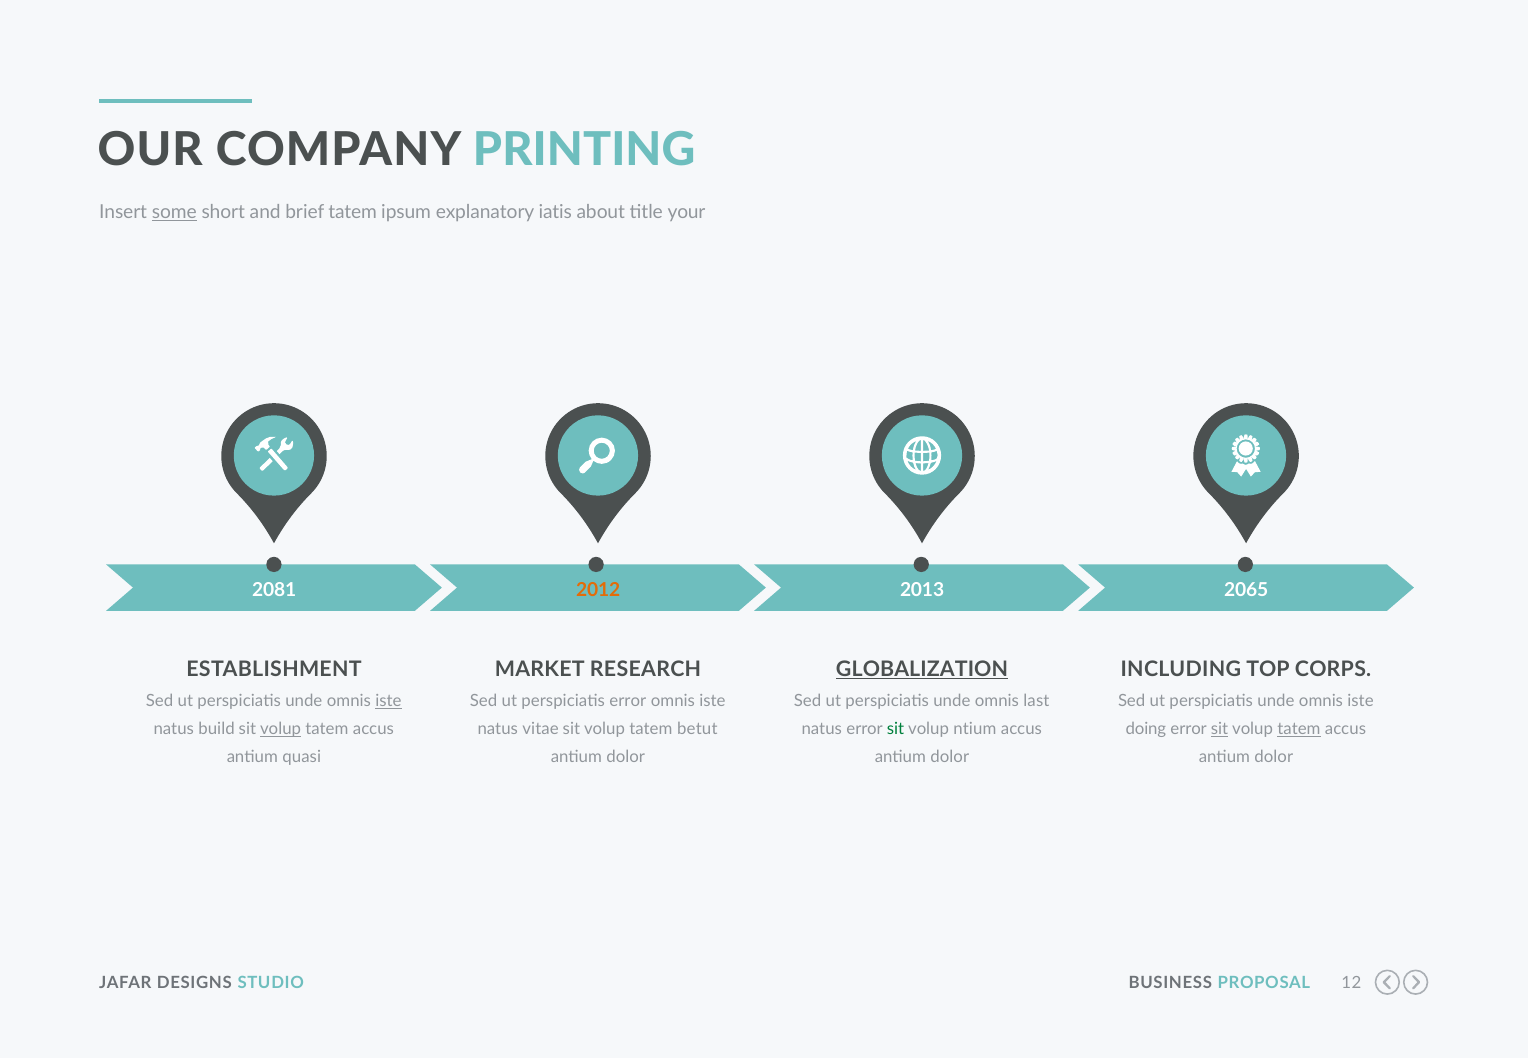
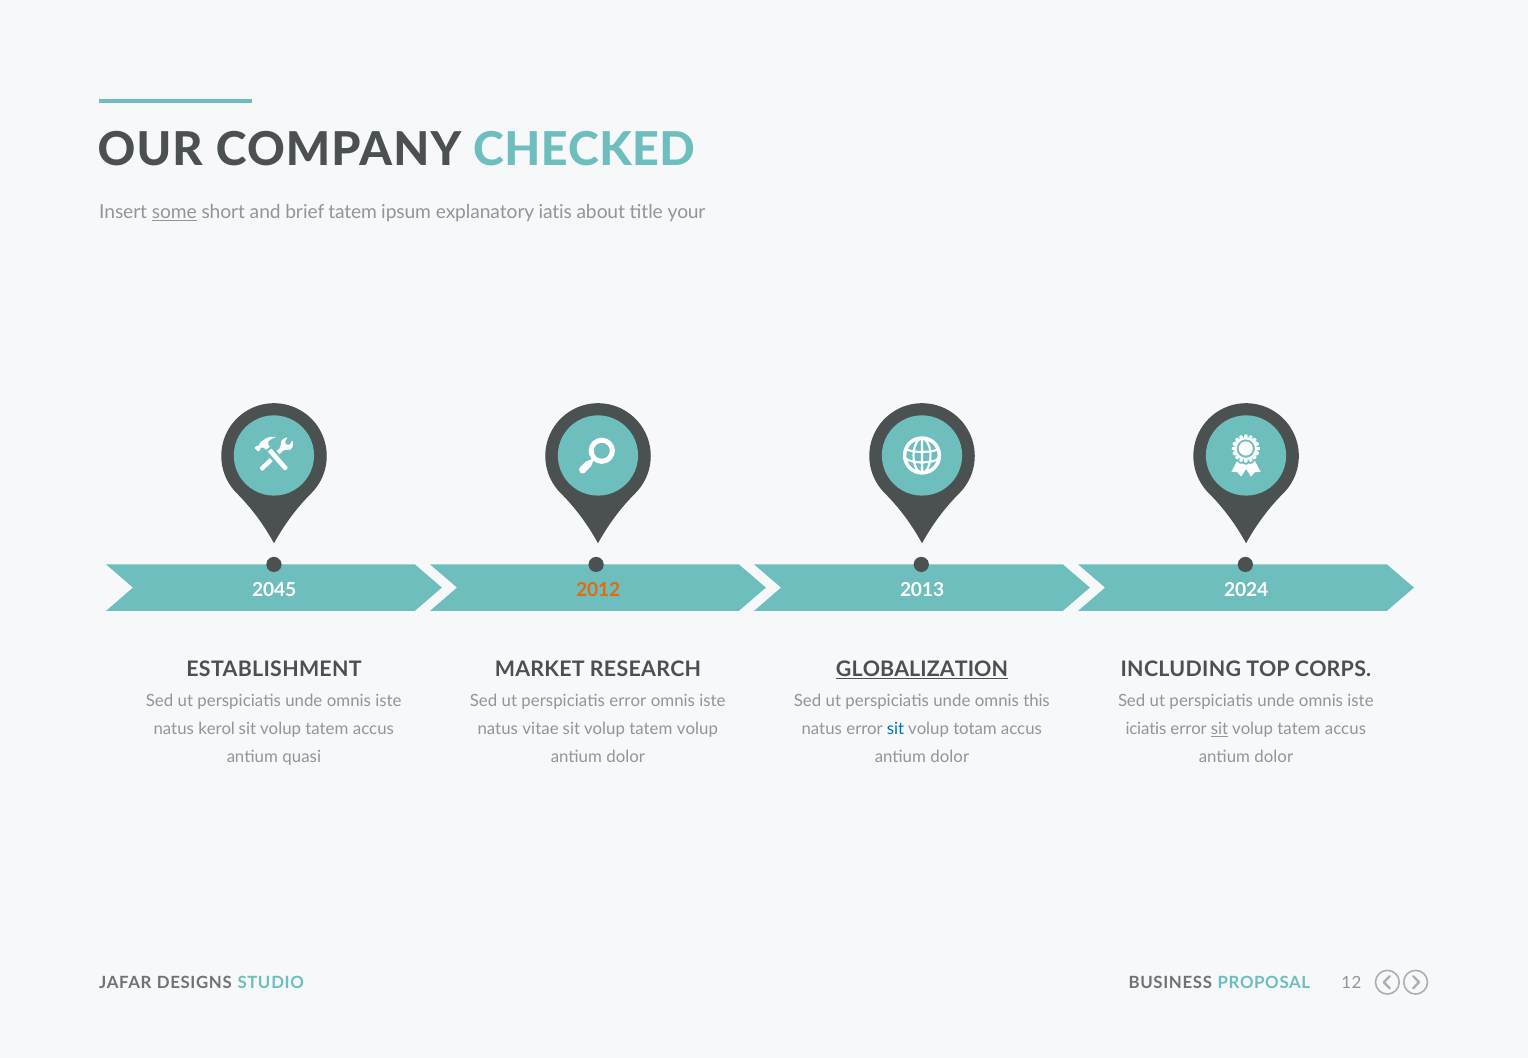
PRINTING: PRINTING -> CHECKED (584, 150)
2081: 2081 -> 2045 (274, 590)
2065: 2065 -> 2024 (1246, 590)
iste underline: present -> none (388, 701)
last: last -> this (1037, 701)
build: build -> kerol (217, 729)
volup underline: present -> none (281, 729)
tatem betut: betut -> volup (697, 729)
sit colour: green -> blue (895, 729)
ntium: ntium -> totam (975, 729)
doing: doing -> iciatis (1146, 729)
tatem underline: present -> none (1299, 729)
